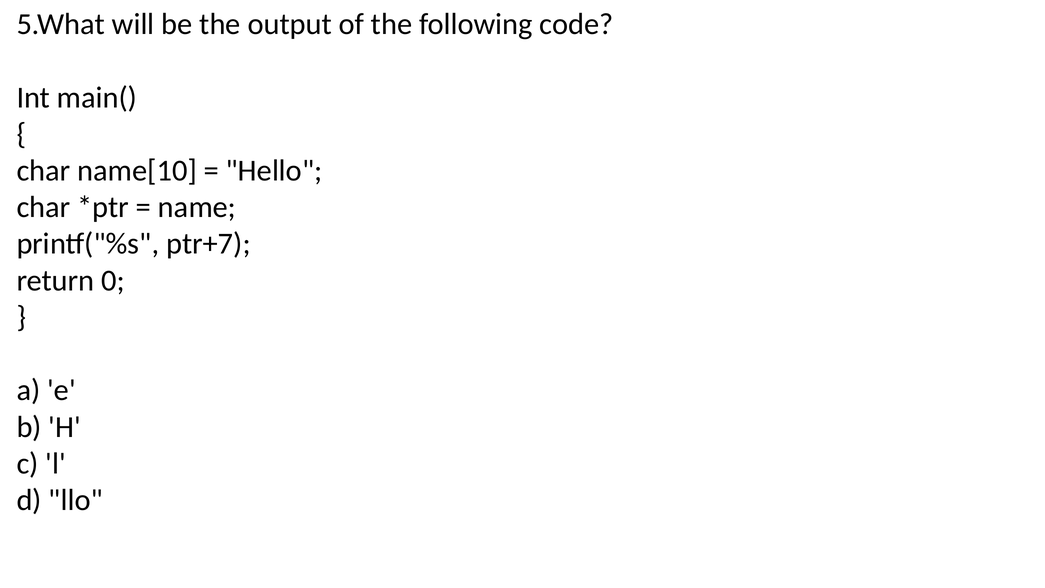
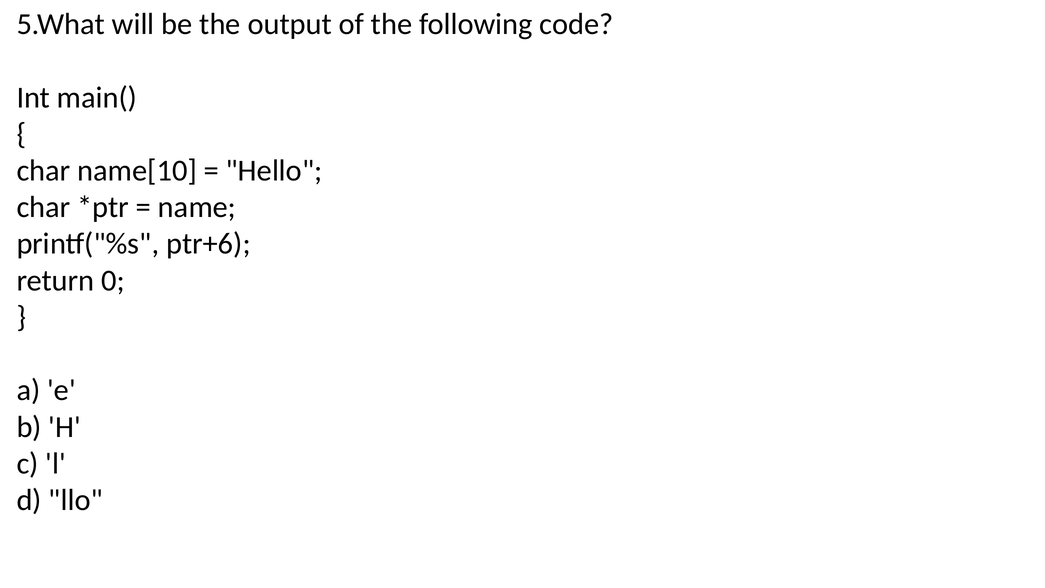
ptr+7: ptr+7 -> ptr+6 (208, 244)
